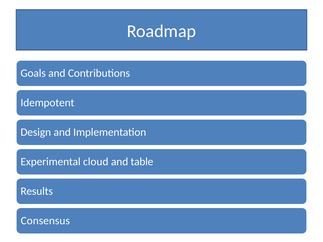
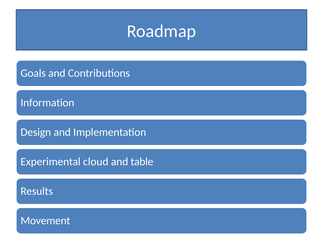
Idempotent: Idempotent -> Information (47, 103)
Consensus: Consensus -> Movement (45, 221)
